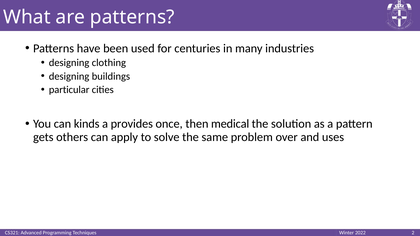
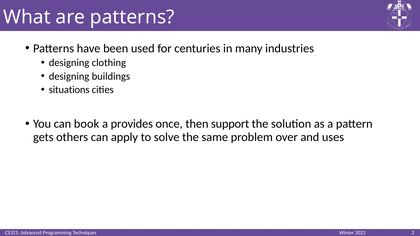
particular: particular -> situations (69, 90)
kinds: kinds -> book (87, 124)
medical: medical -> support (230, 124)
